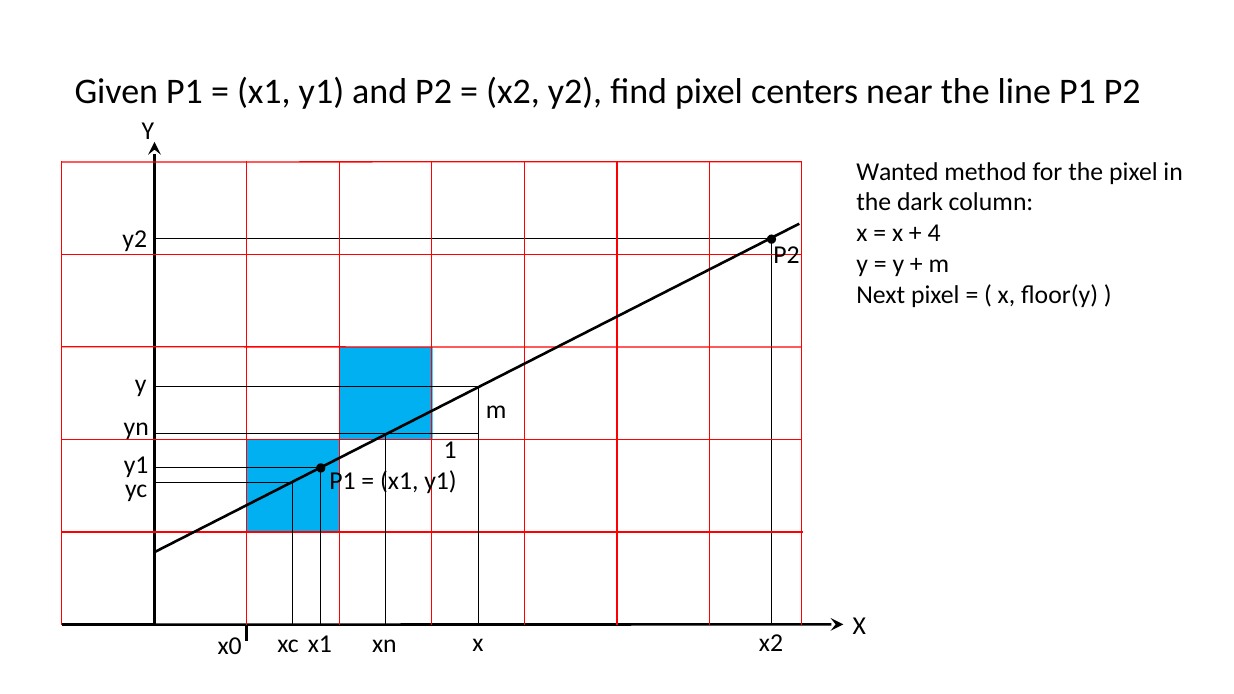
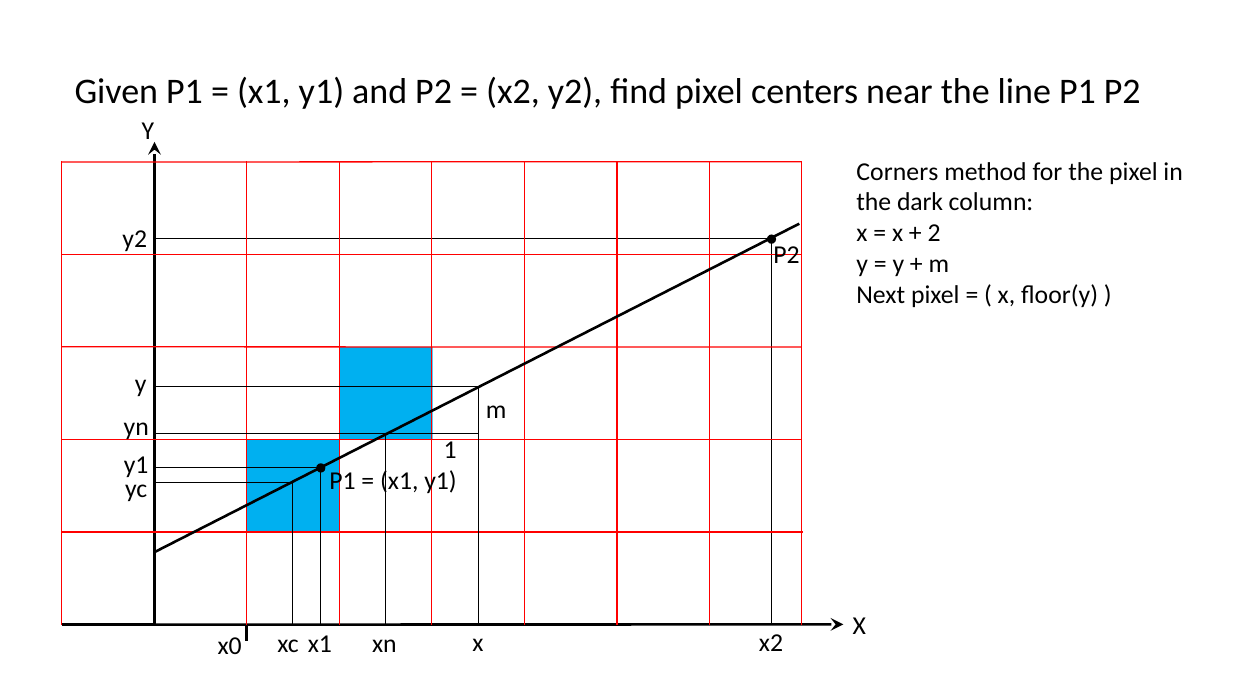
Wanted: Wanted -> Corners (897, 172)
4: 4 -> 2 (934, 233)
